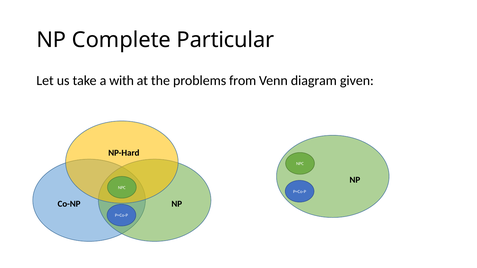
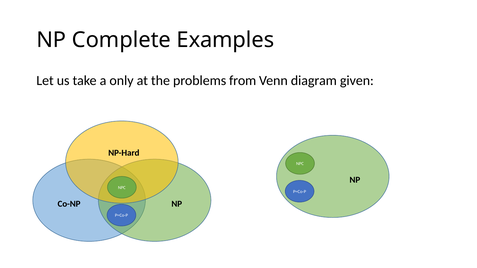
Particular: Particular -> Examples (225, 40)
with: with -> only (122, 81)
